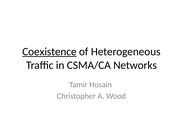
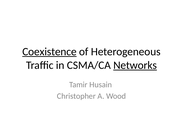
Networks underline: none -> present (135, 65)
